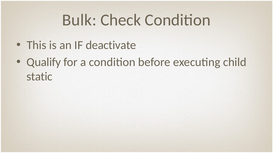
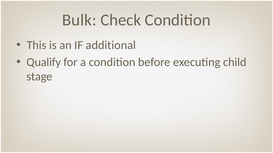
deactivate: deactivate -> additional (111, 45)
static: static -> stage (39, 77)
